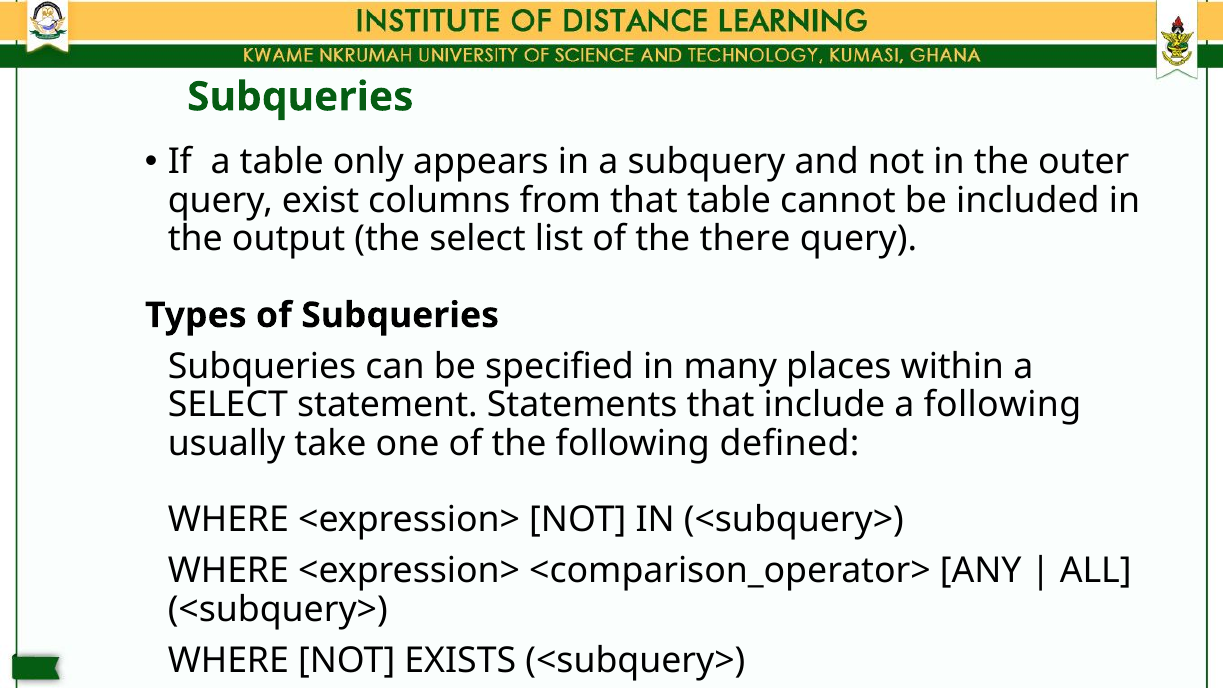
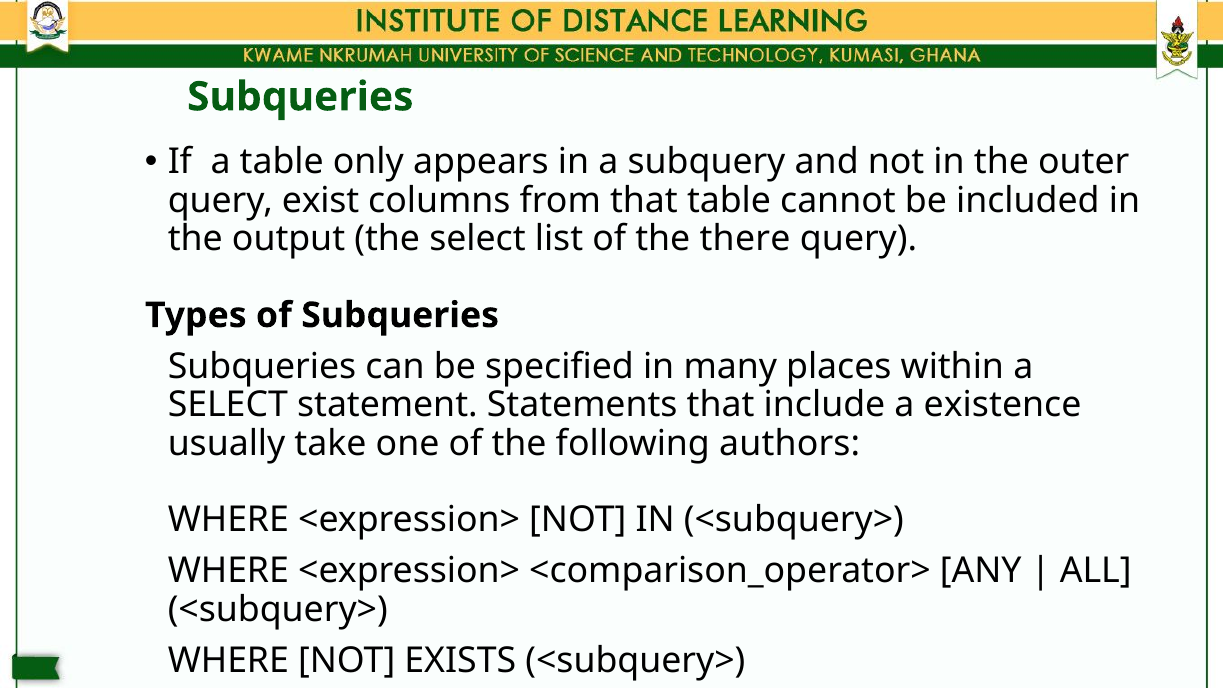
a following: following -> existence (1003, 405)
defined: defined -> authors (790, 443)
